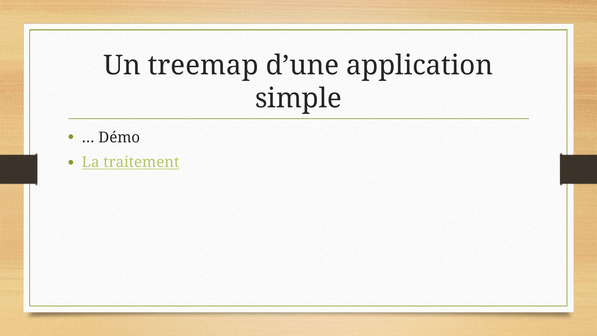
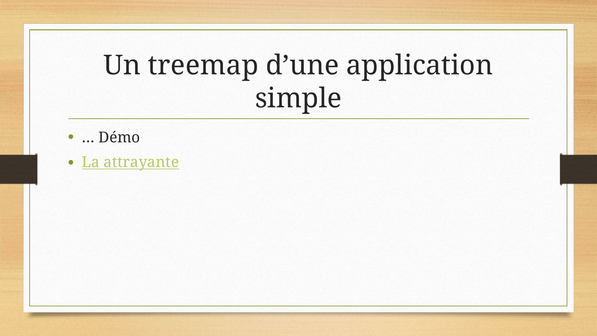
traitement: traitement -> attrayante (141, 162)
